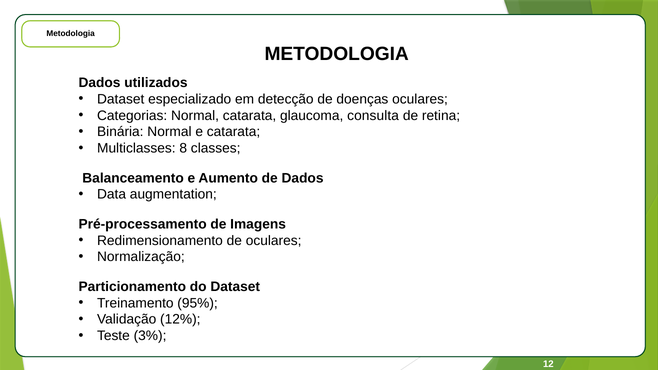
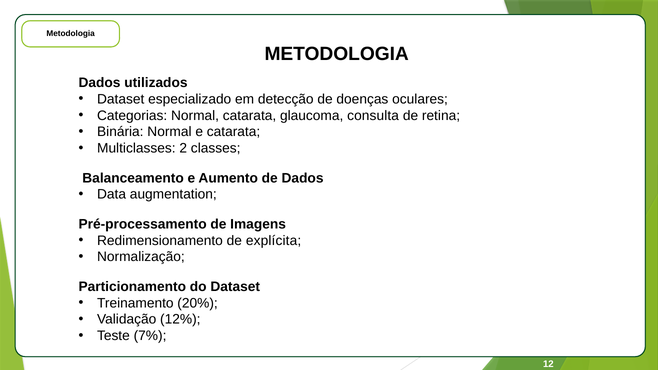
8: 8 -> 2 (183, 148)
de oculares: oculares -> explícita (274, 241)
95%: 95% -> 20% (198, 303)
3%: 3% -> 7% (150, 336)
